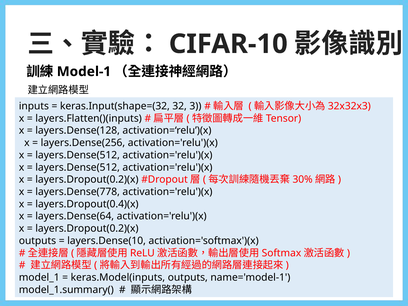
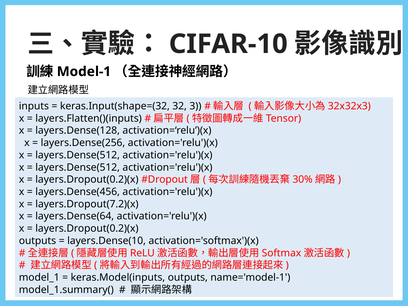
layers.Dense(778: layers.Dense(778 -> layers.Dense(456 (78, 192)
layers.Dropout(0.4)(x: layers.Dropout(0.4)(x -> layers.Dropout(7.2)(x (87, 204)
